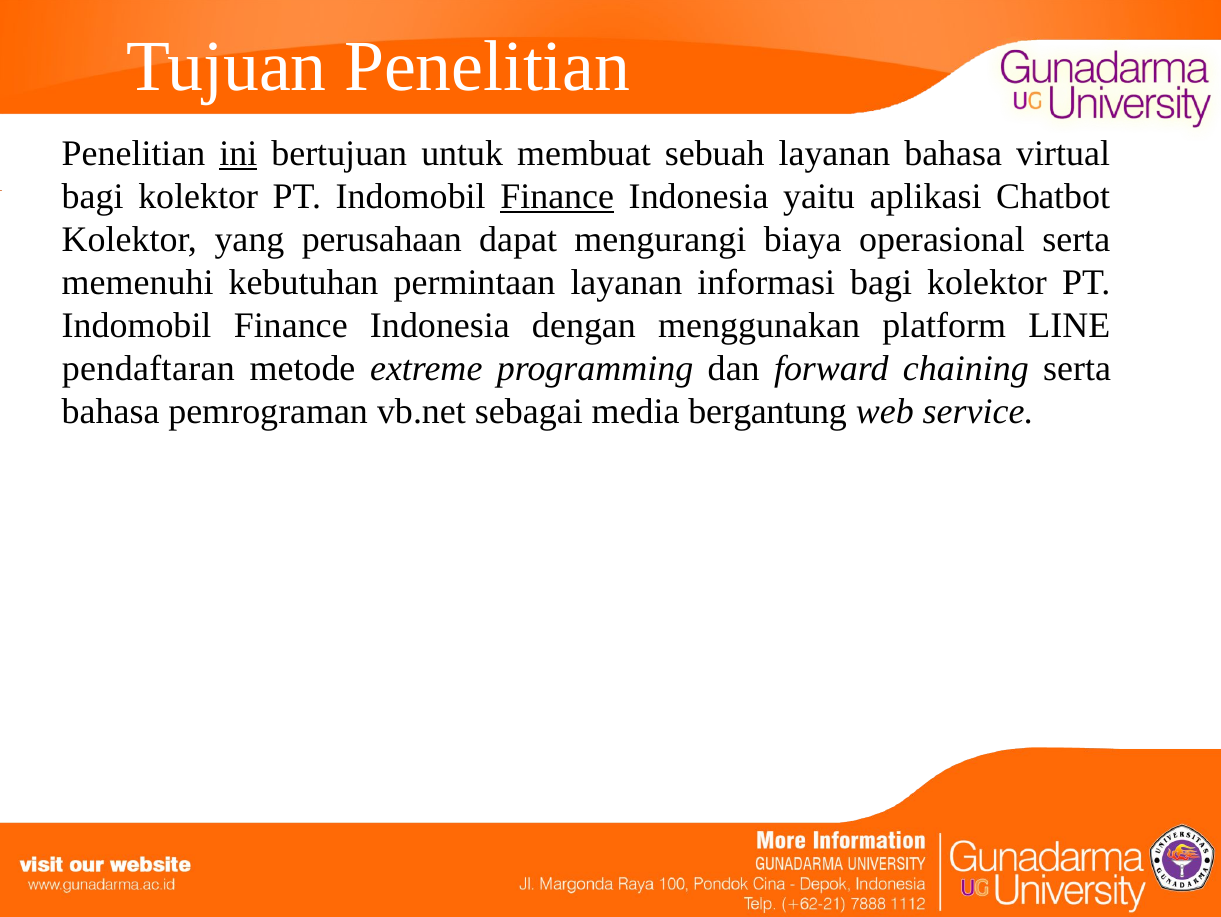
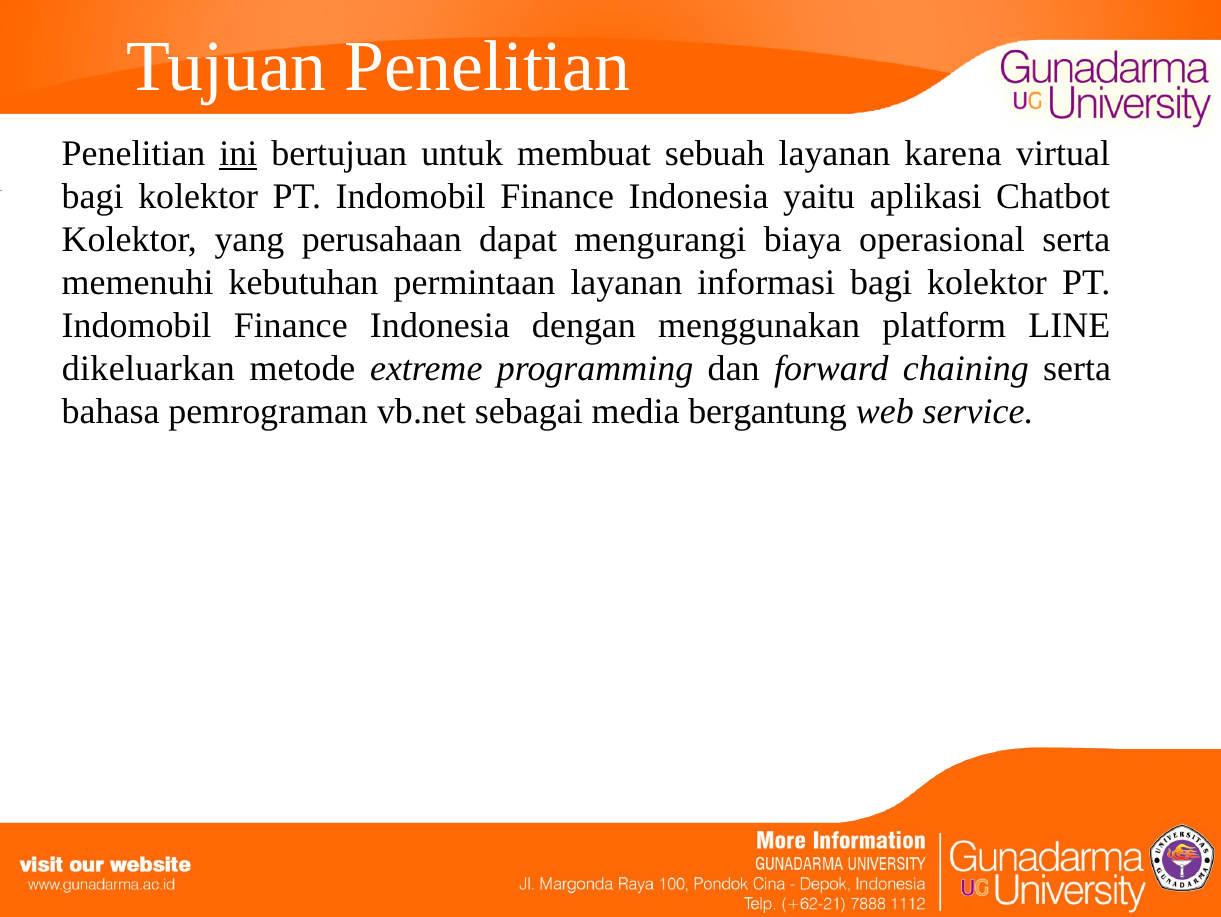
layanan bahasa: bahasa -> karena (953, 153)
Finance underline: present -> none (557, 196)
pendaftaran: pendaftaran -> dikeluarkan (148, 369)
